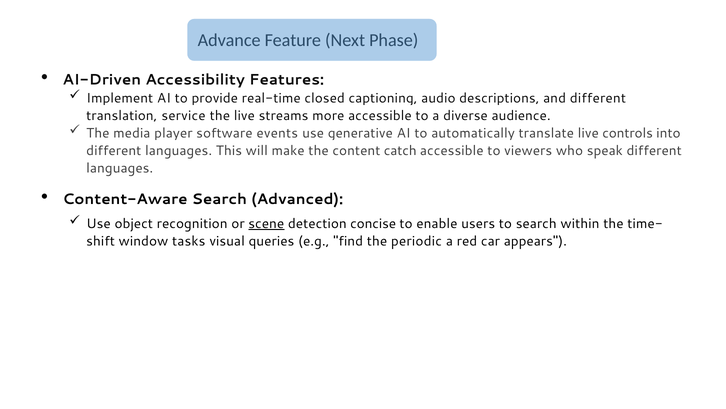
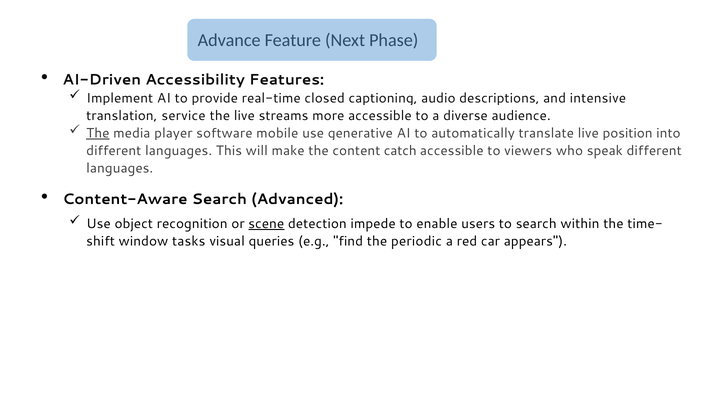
and different: different -> intensive (598, 98)
The underline: none -> present (98, 133)
events: events -> mobile (277, 133)
controls: controls -> position (628, 133)
concise: concise -> impede (373, 223)
